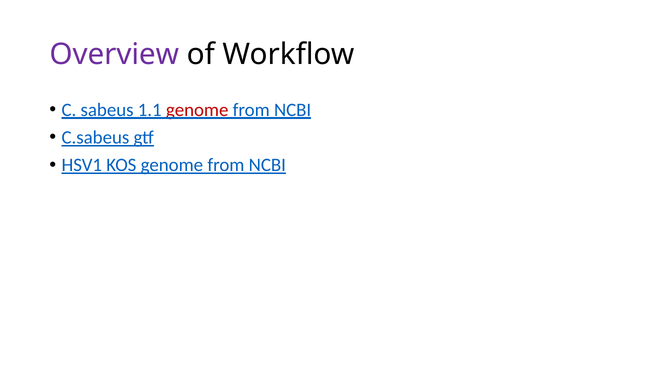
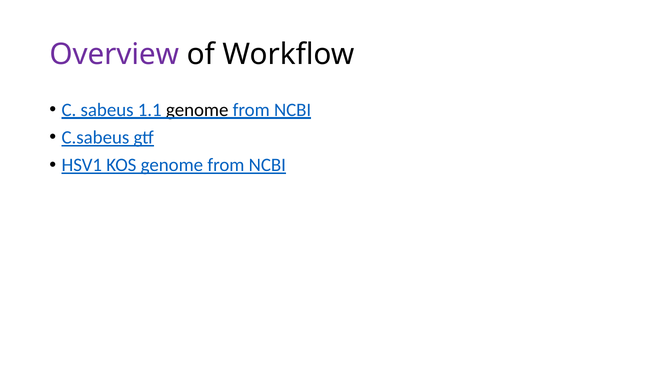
genome colour: red -> black (197, 110)
